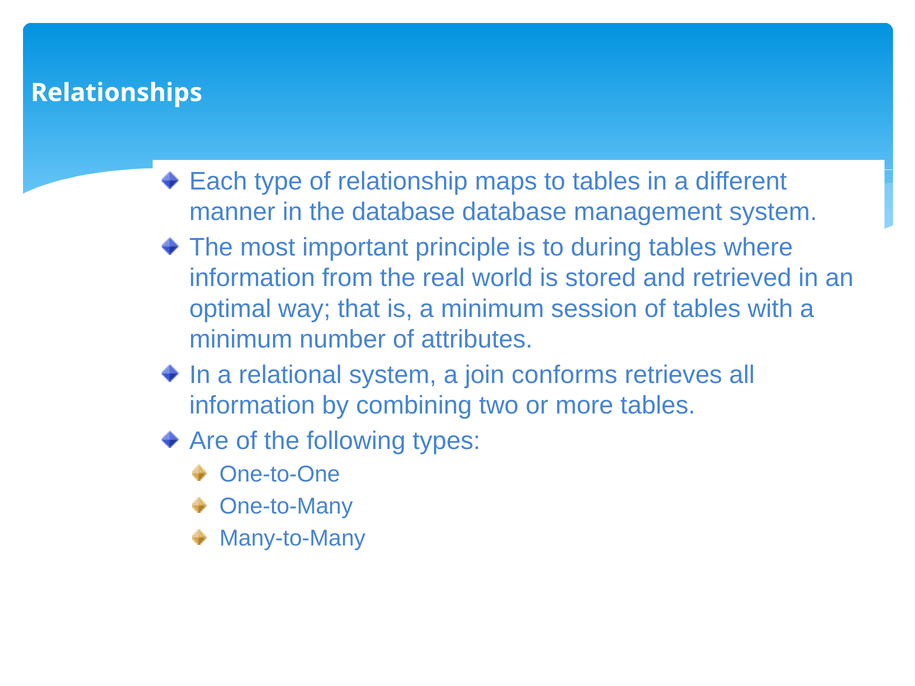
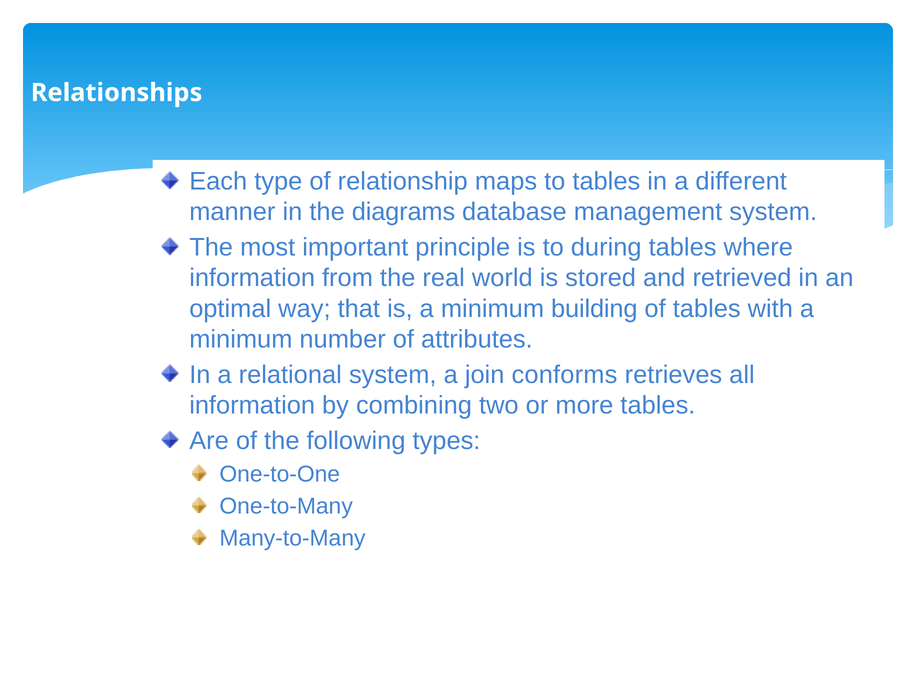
the database: database -> diagrams (404, 212)
session: session -> building (594, 309)
